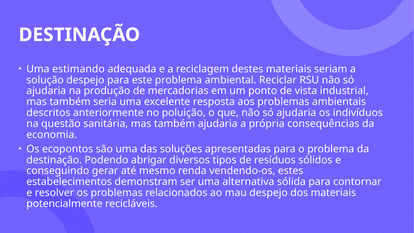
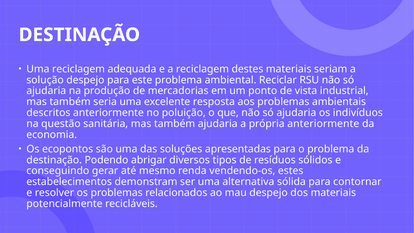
Uma estimando: estimando -> reciclagem (79, 69)
própria consequências: consequências -> anteriormente (323, 124)
